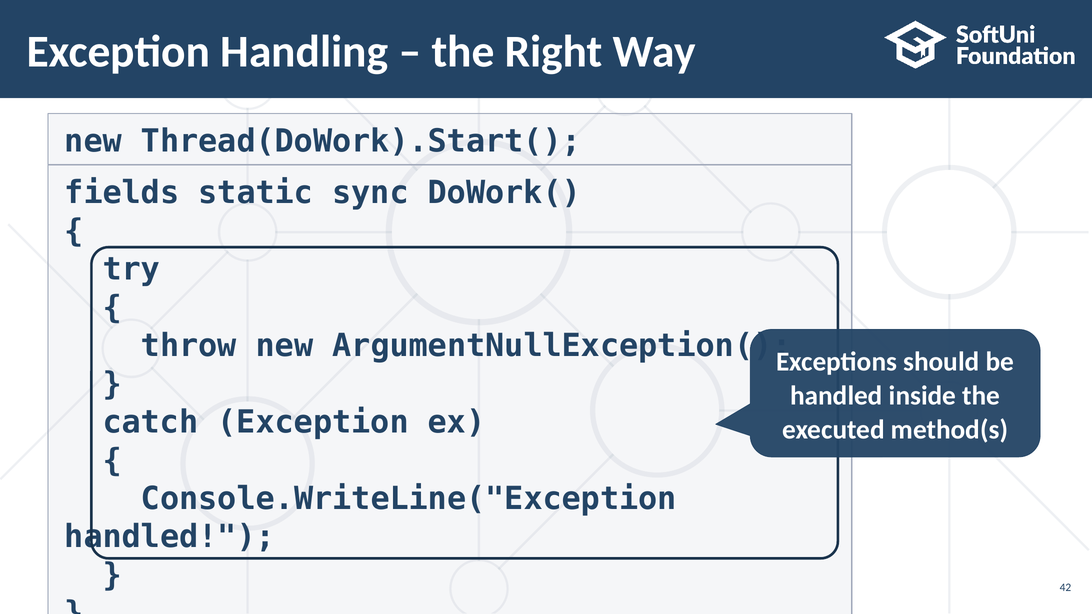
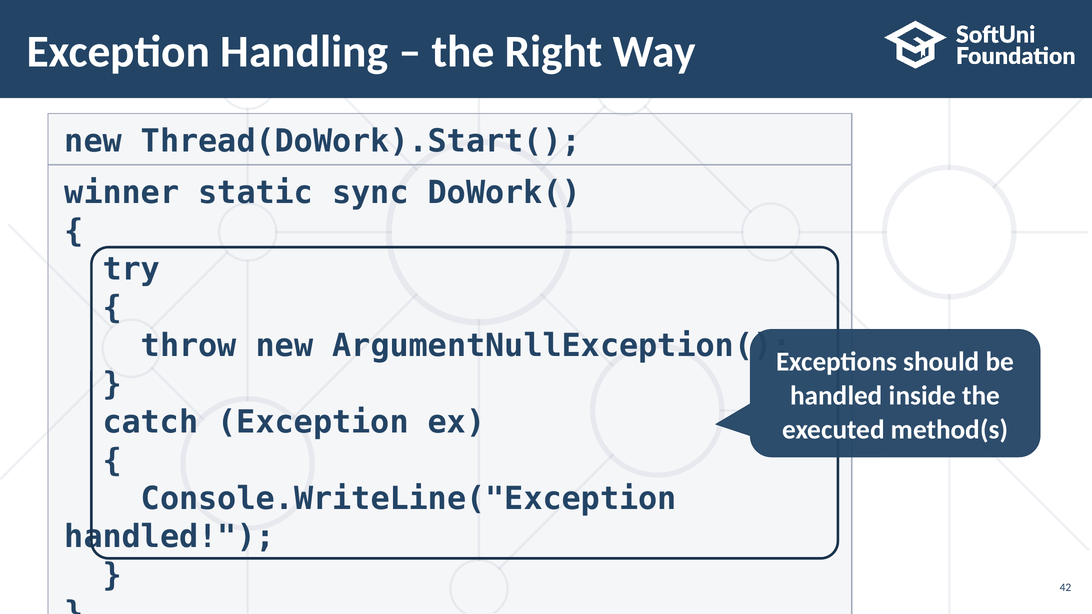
fields: fields -> winner (122, 193)
